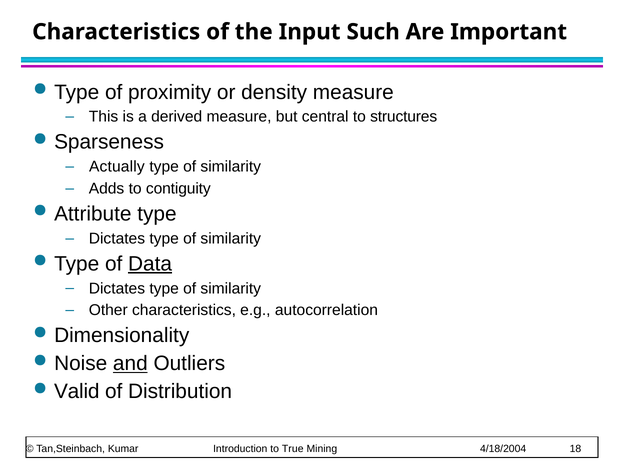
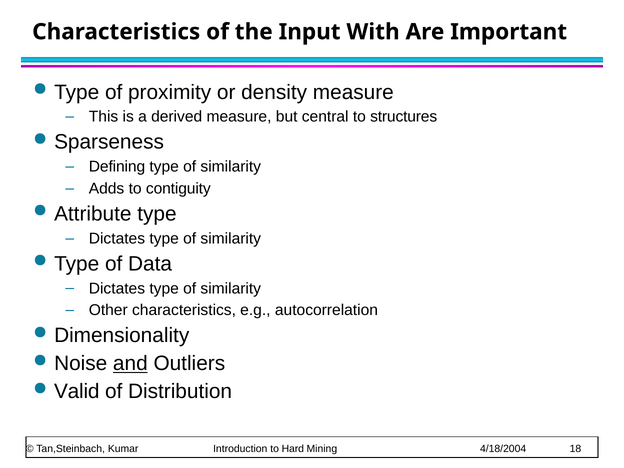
Such: Such -> With (373, 32)
Actually: Actually -> Defining (117, 167)
Data underline: present -> none (150, 264)
True: True -> Hard (293, 449)
